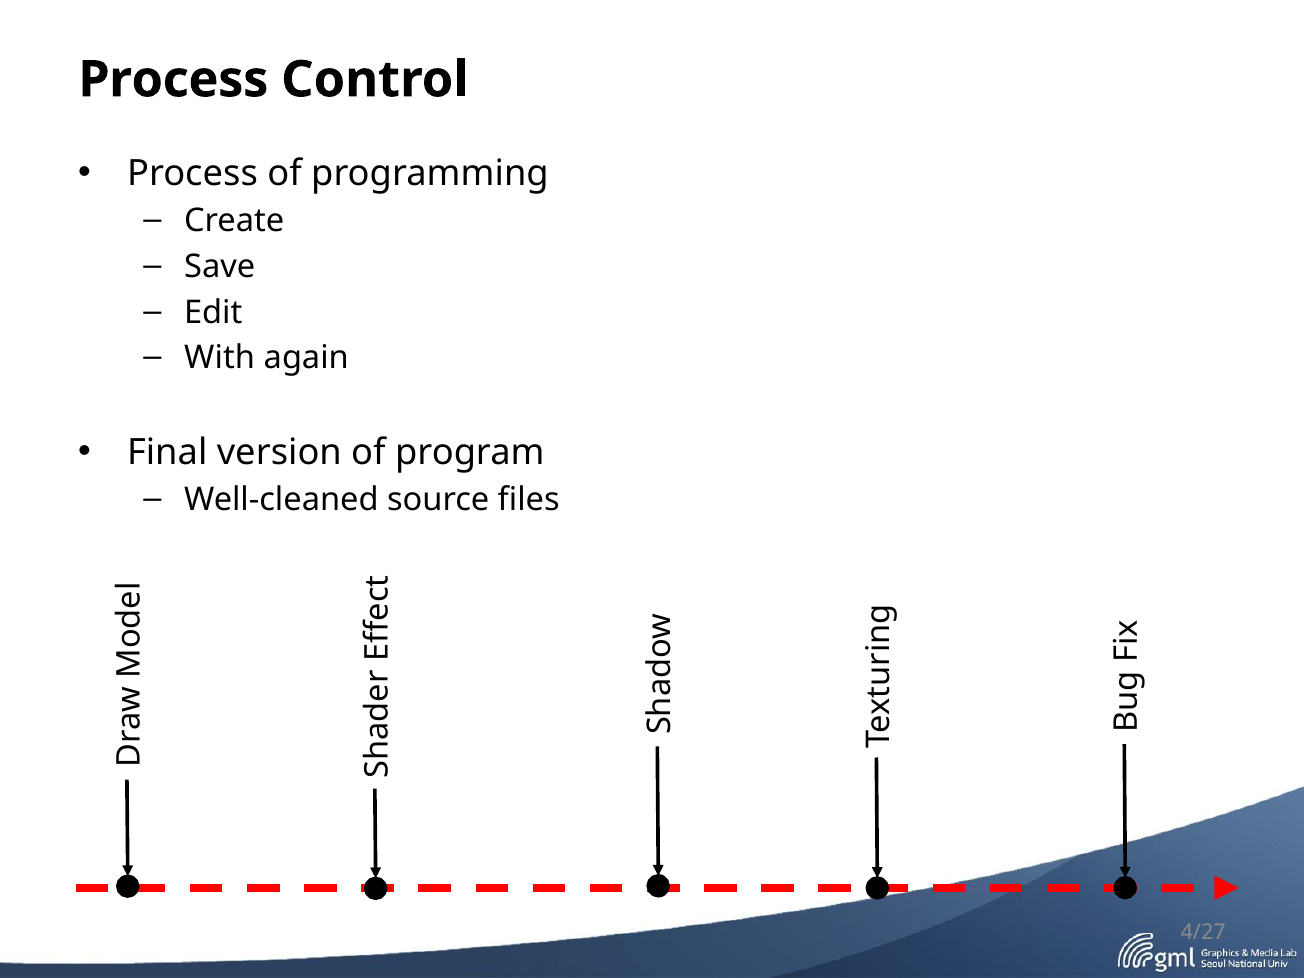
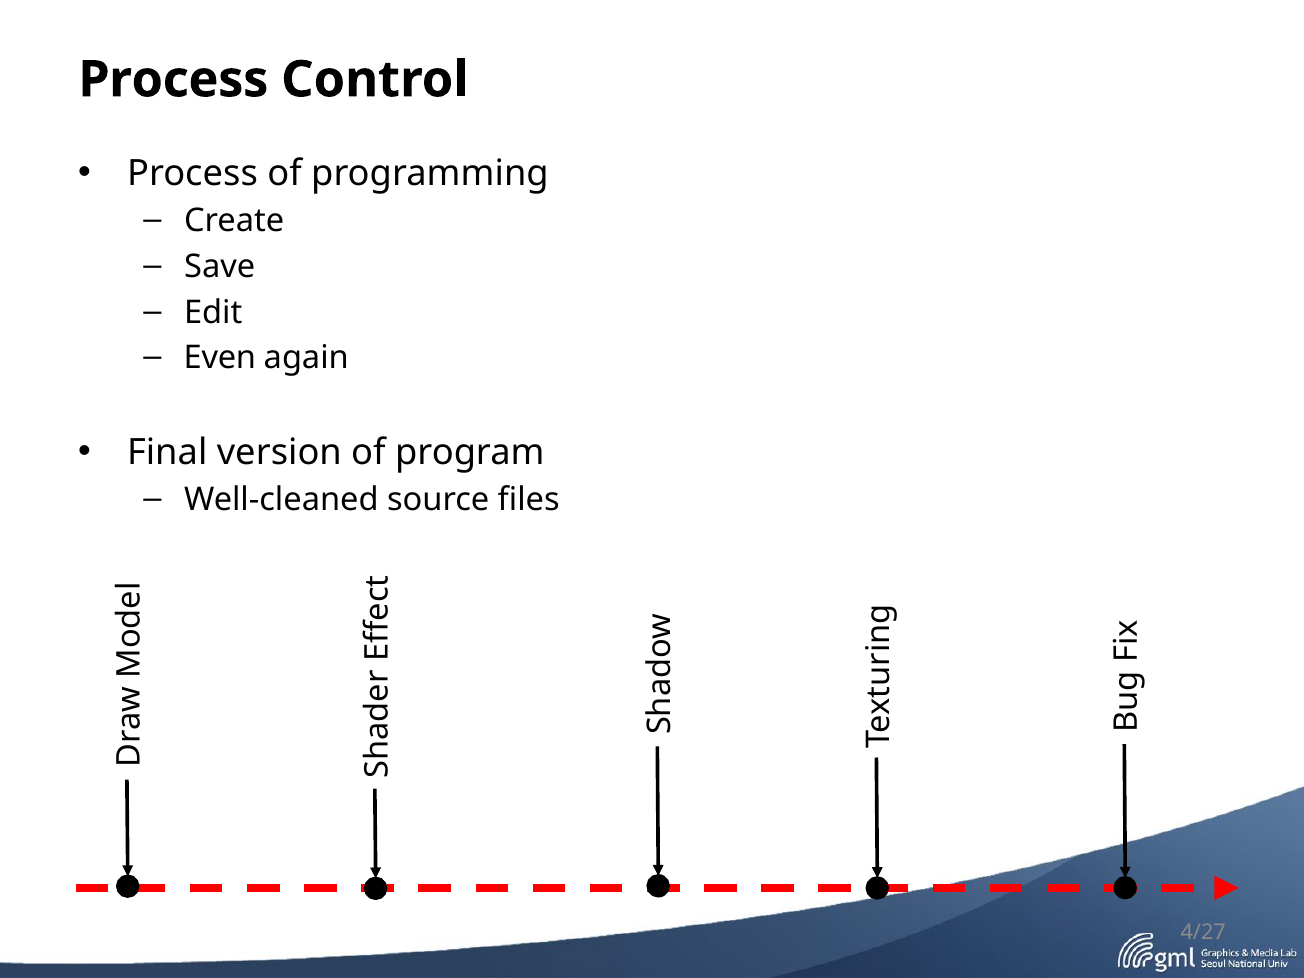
With: With -> Even (220, 358)
